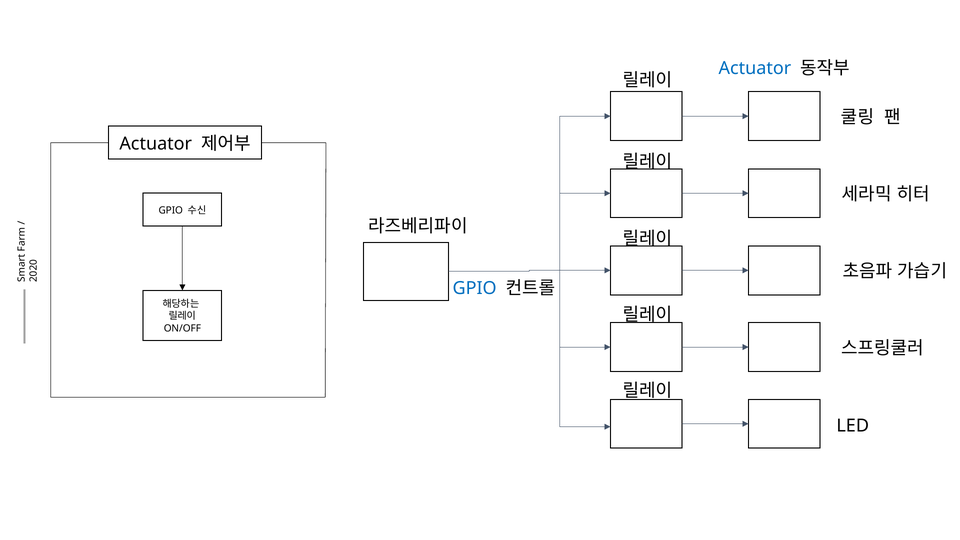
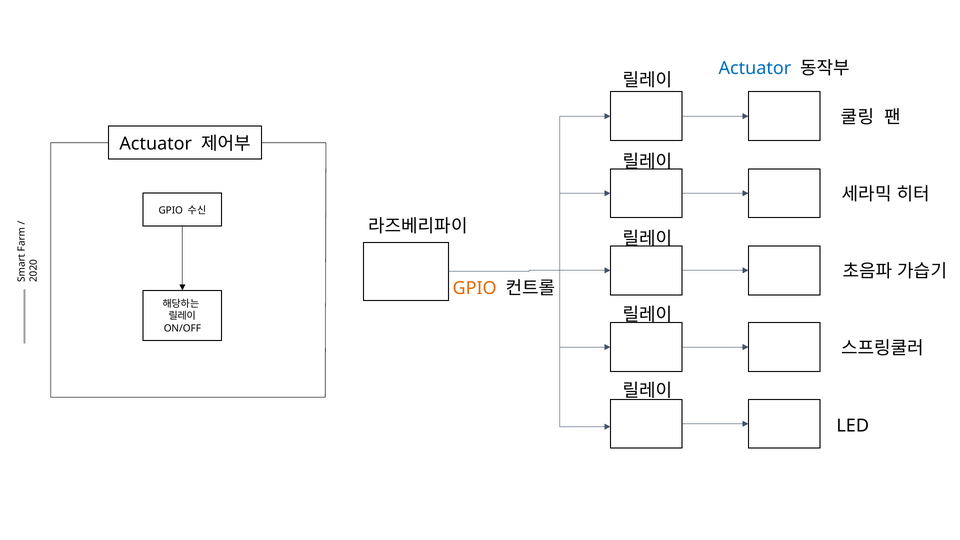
GPIO colour: blue -> orange (475, 288)
